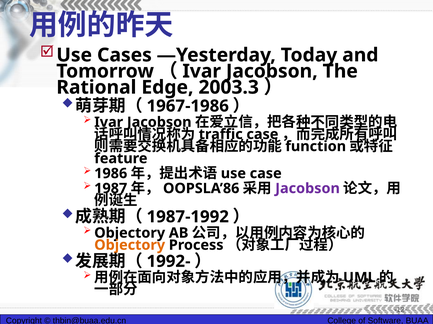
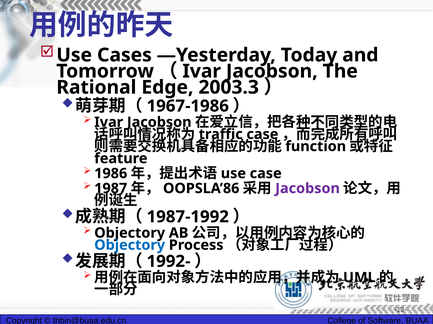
Objectory colour: orange -> blue (130, 246)
